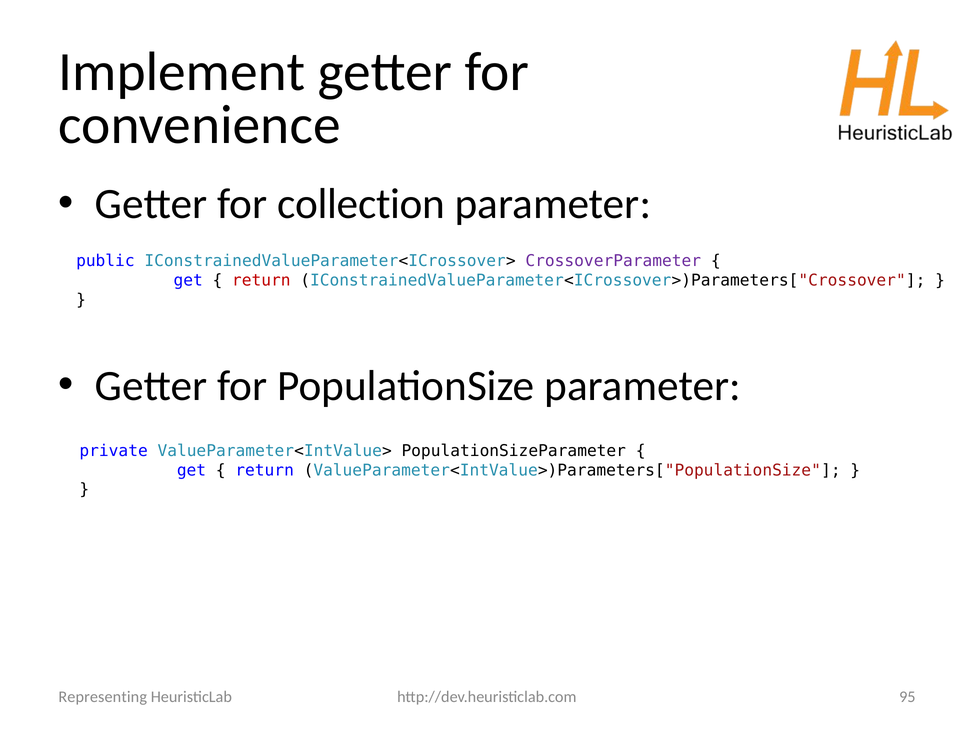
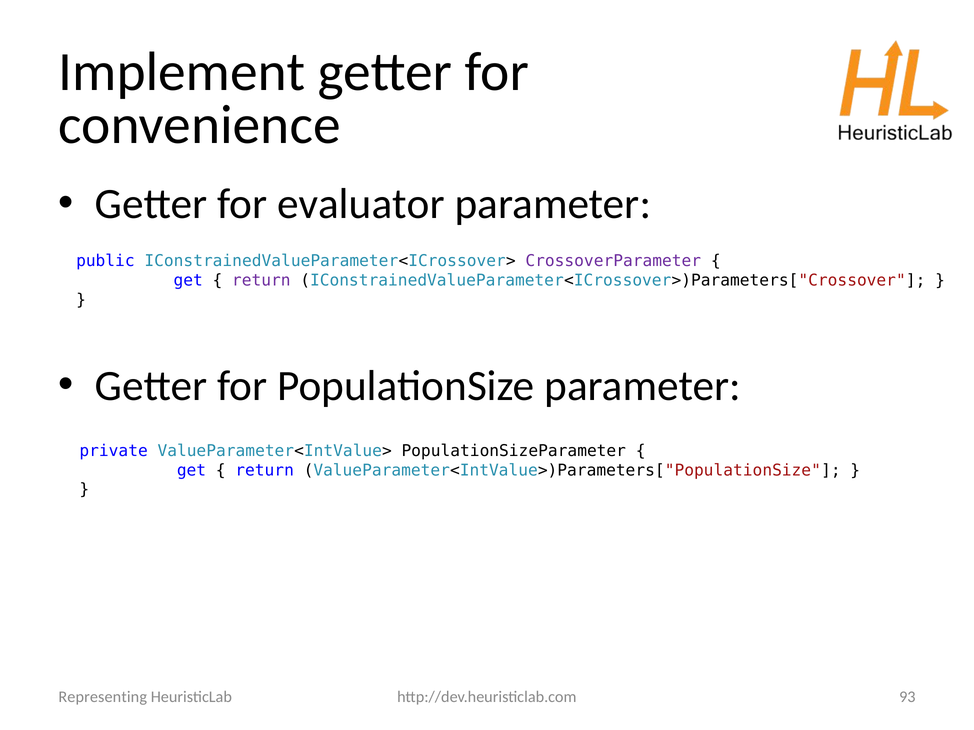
collection: collection -> evaluator (361, 204)
return colour: red -> purple (261, 280)
95: 95 -> 93 (907, 697)
